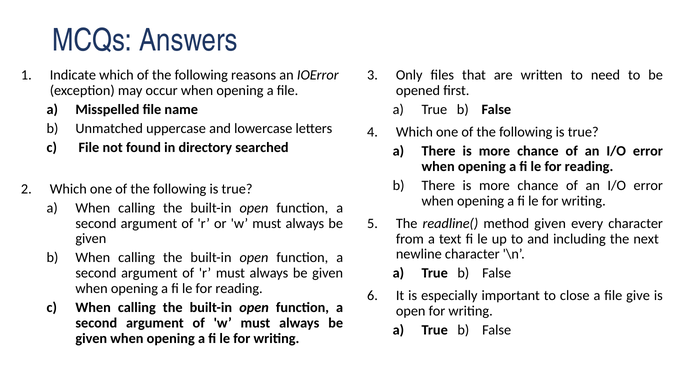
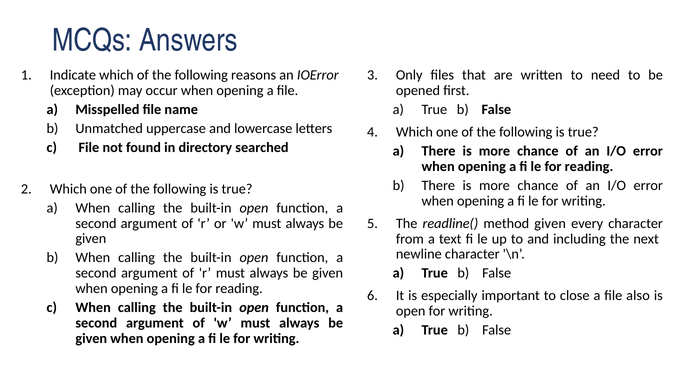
give: give -> also (638, 295)
